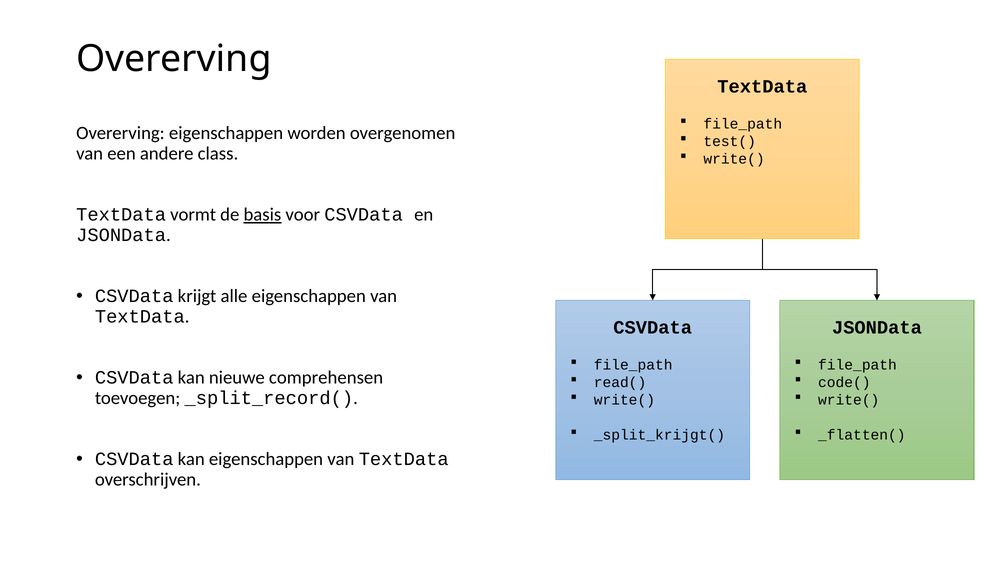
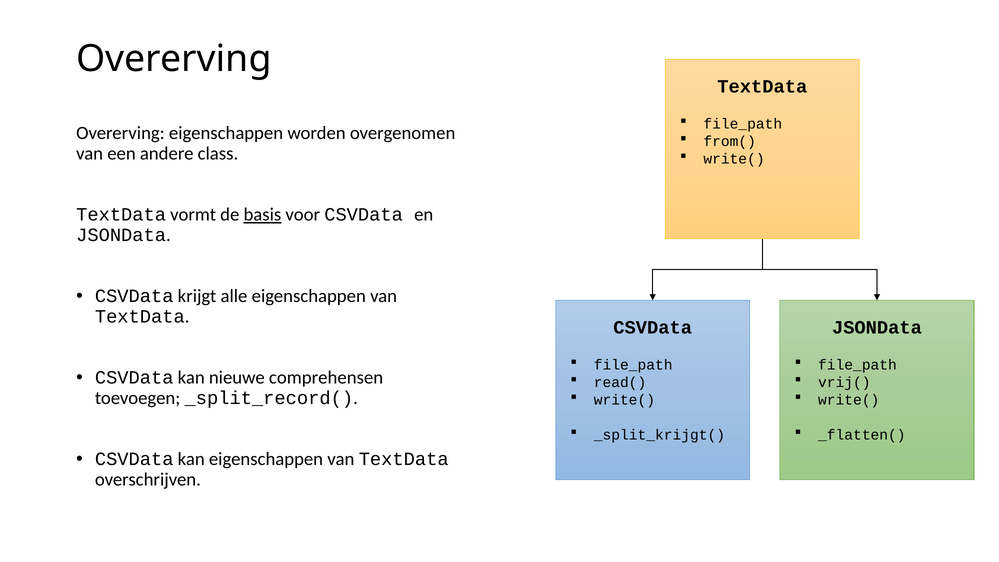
test(: test( -> from( (730, 141)
code(: code( -> vrij( (844, 382)
